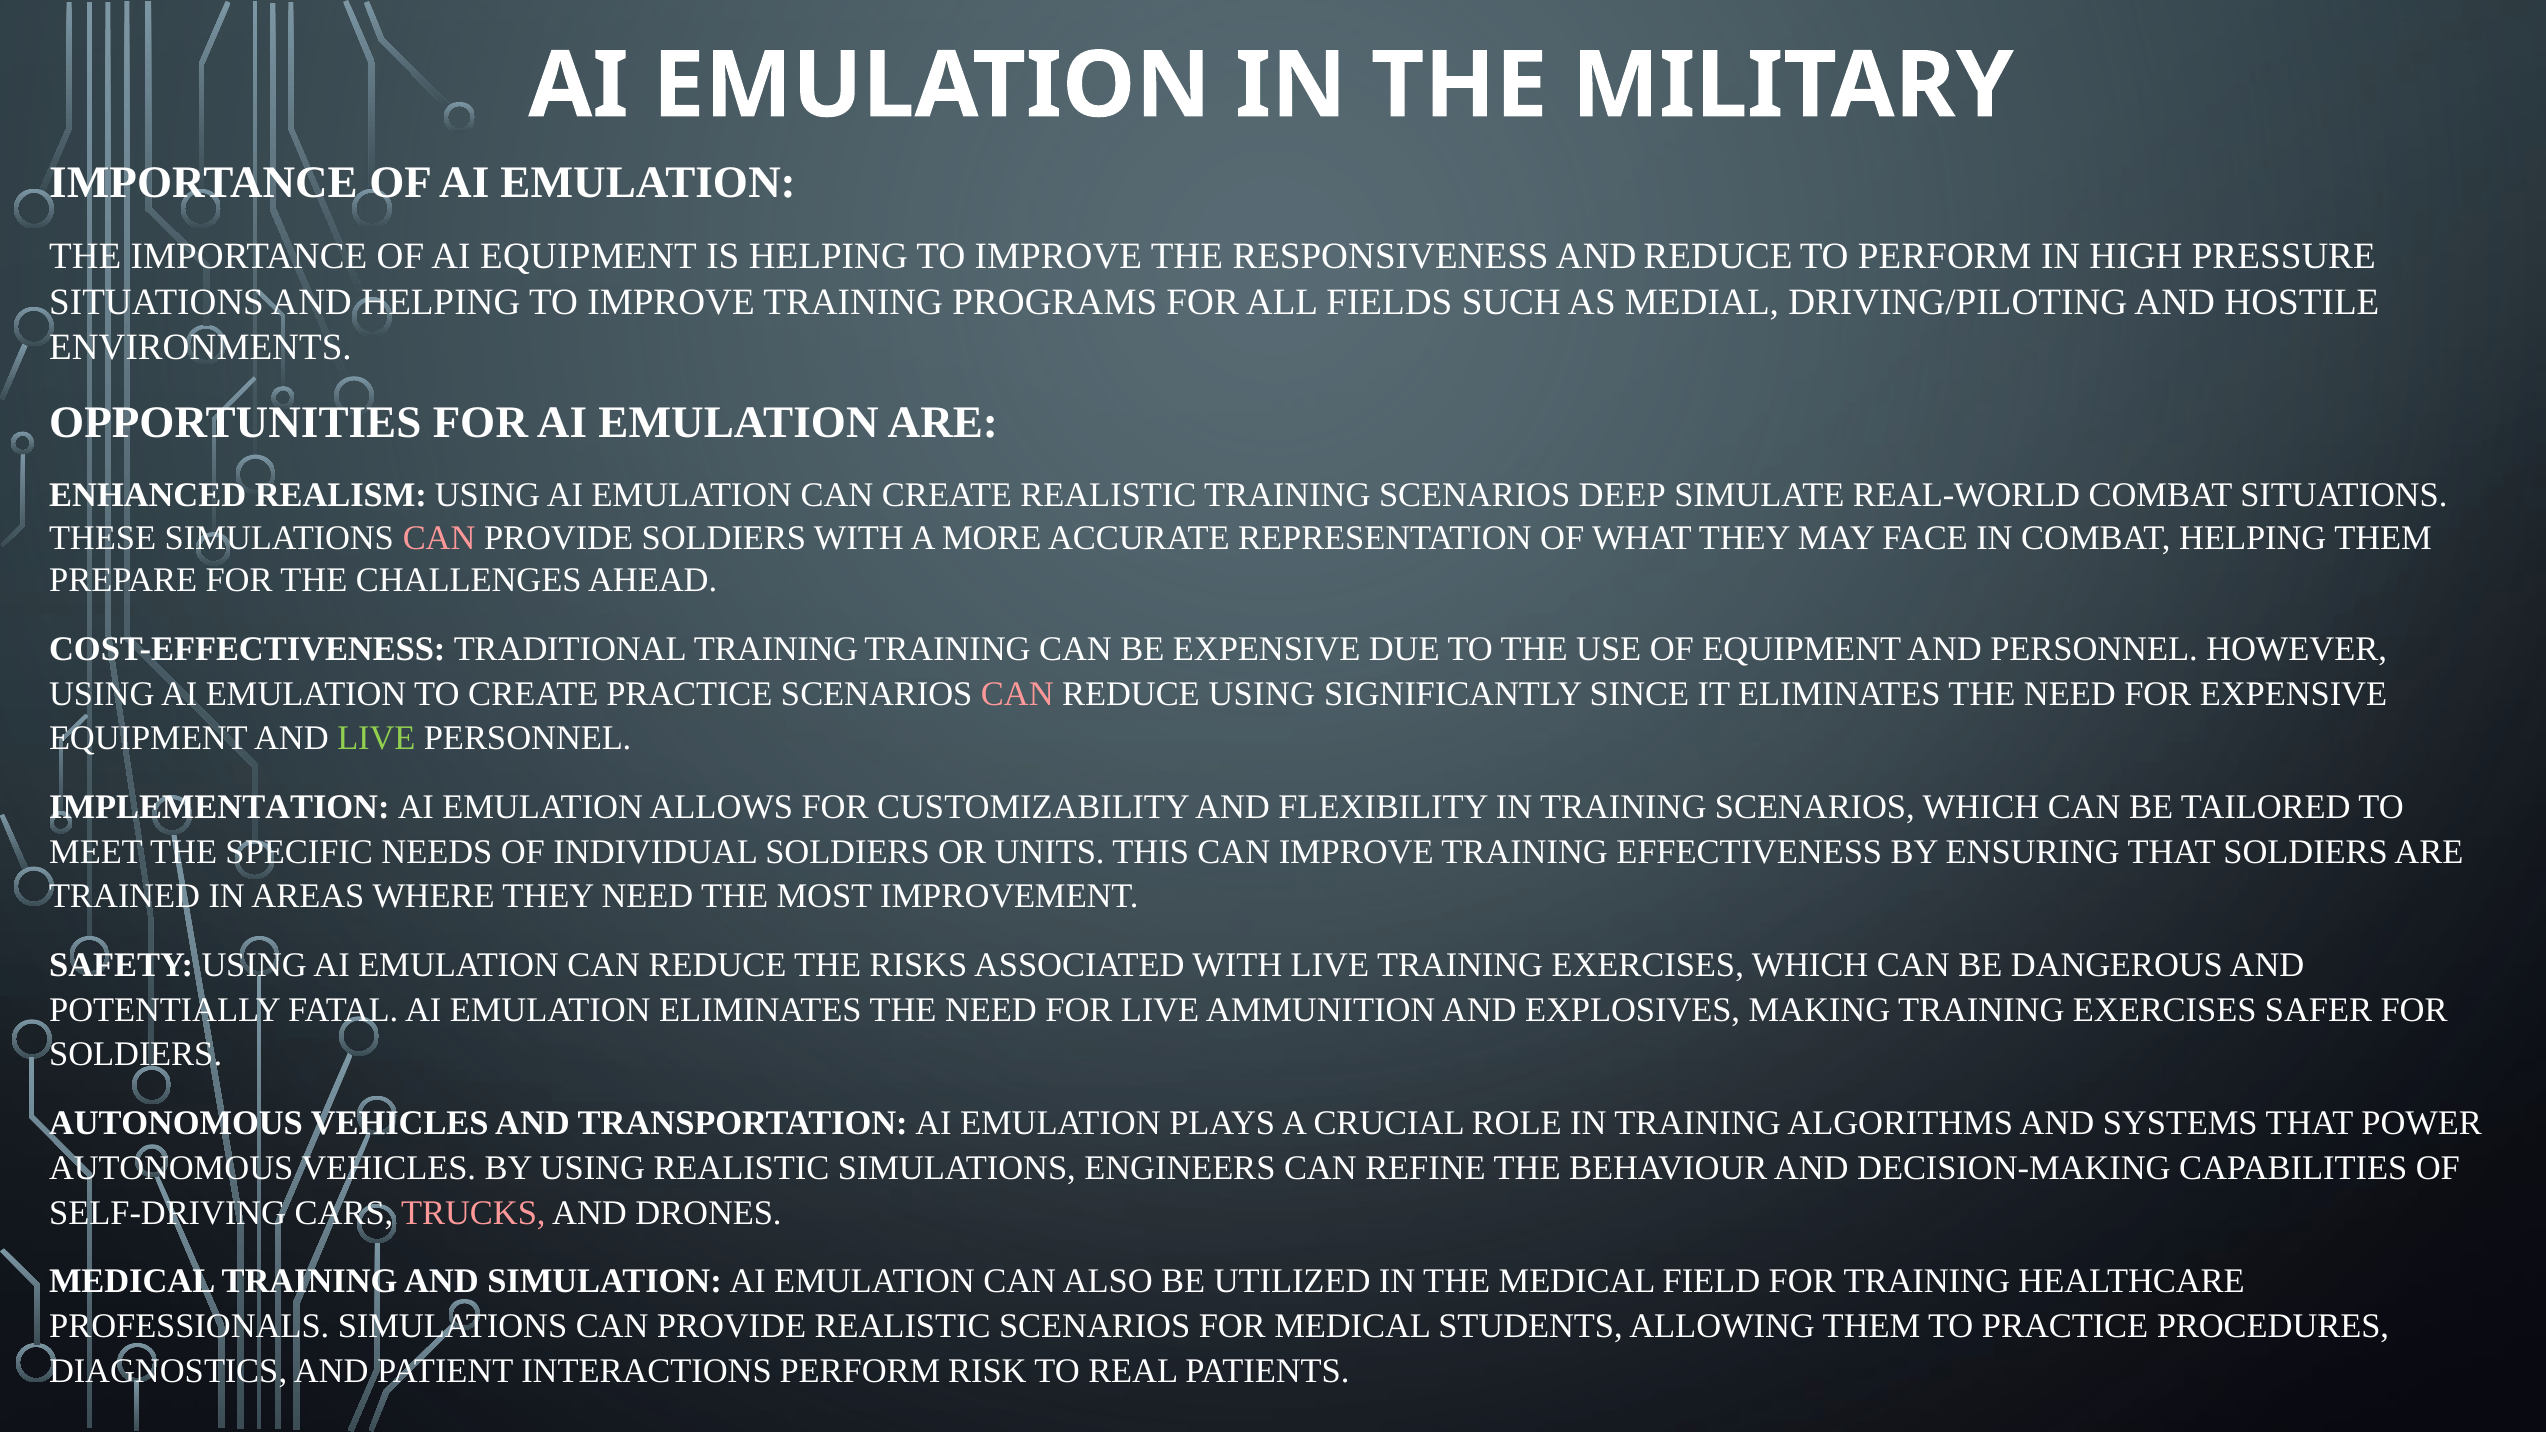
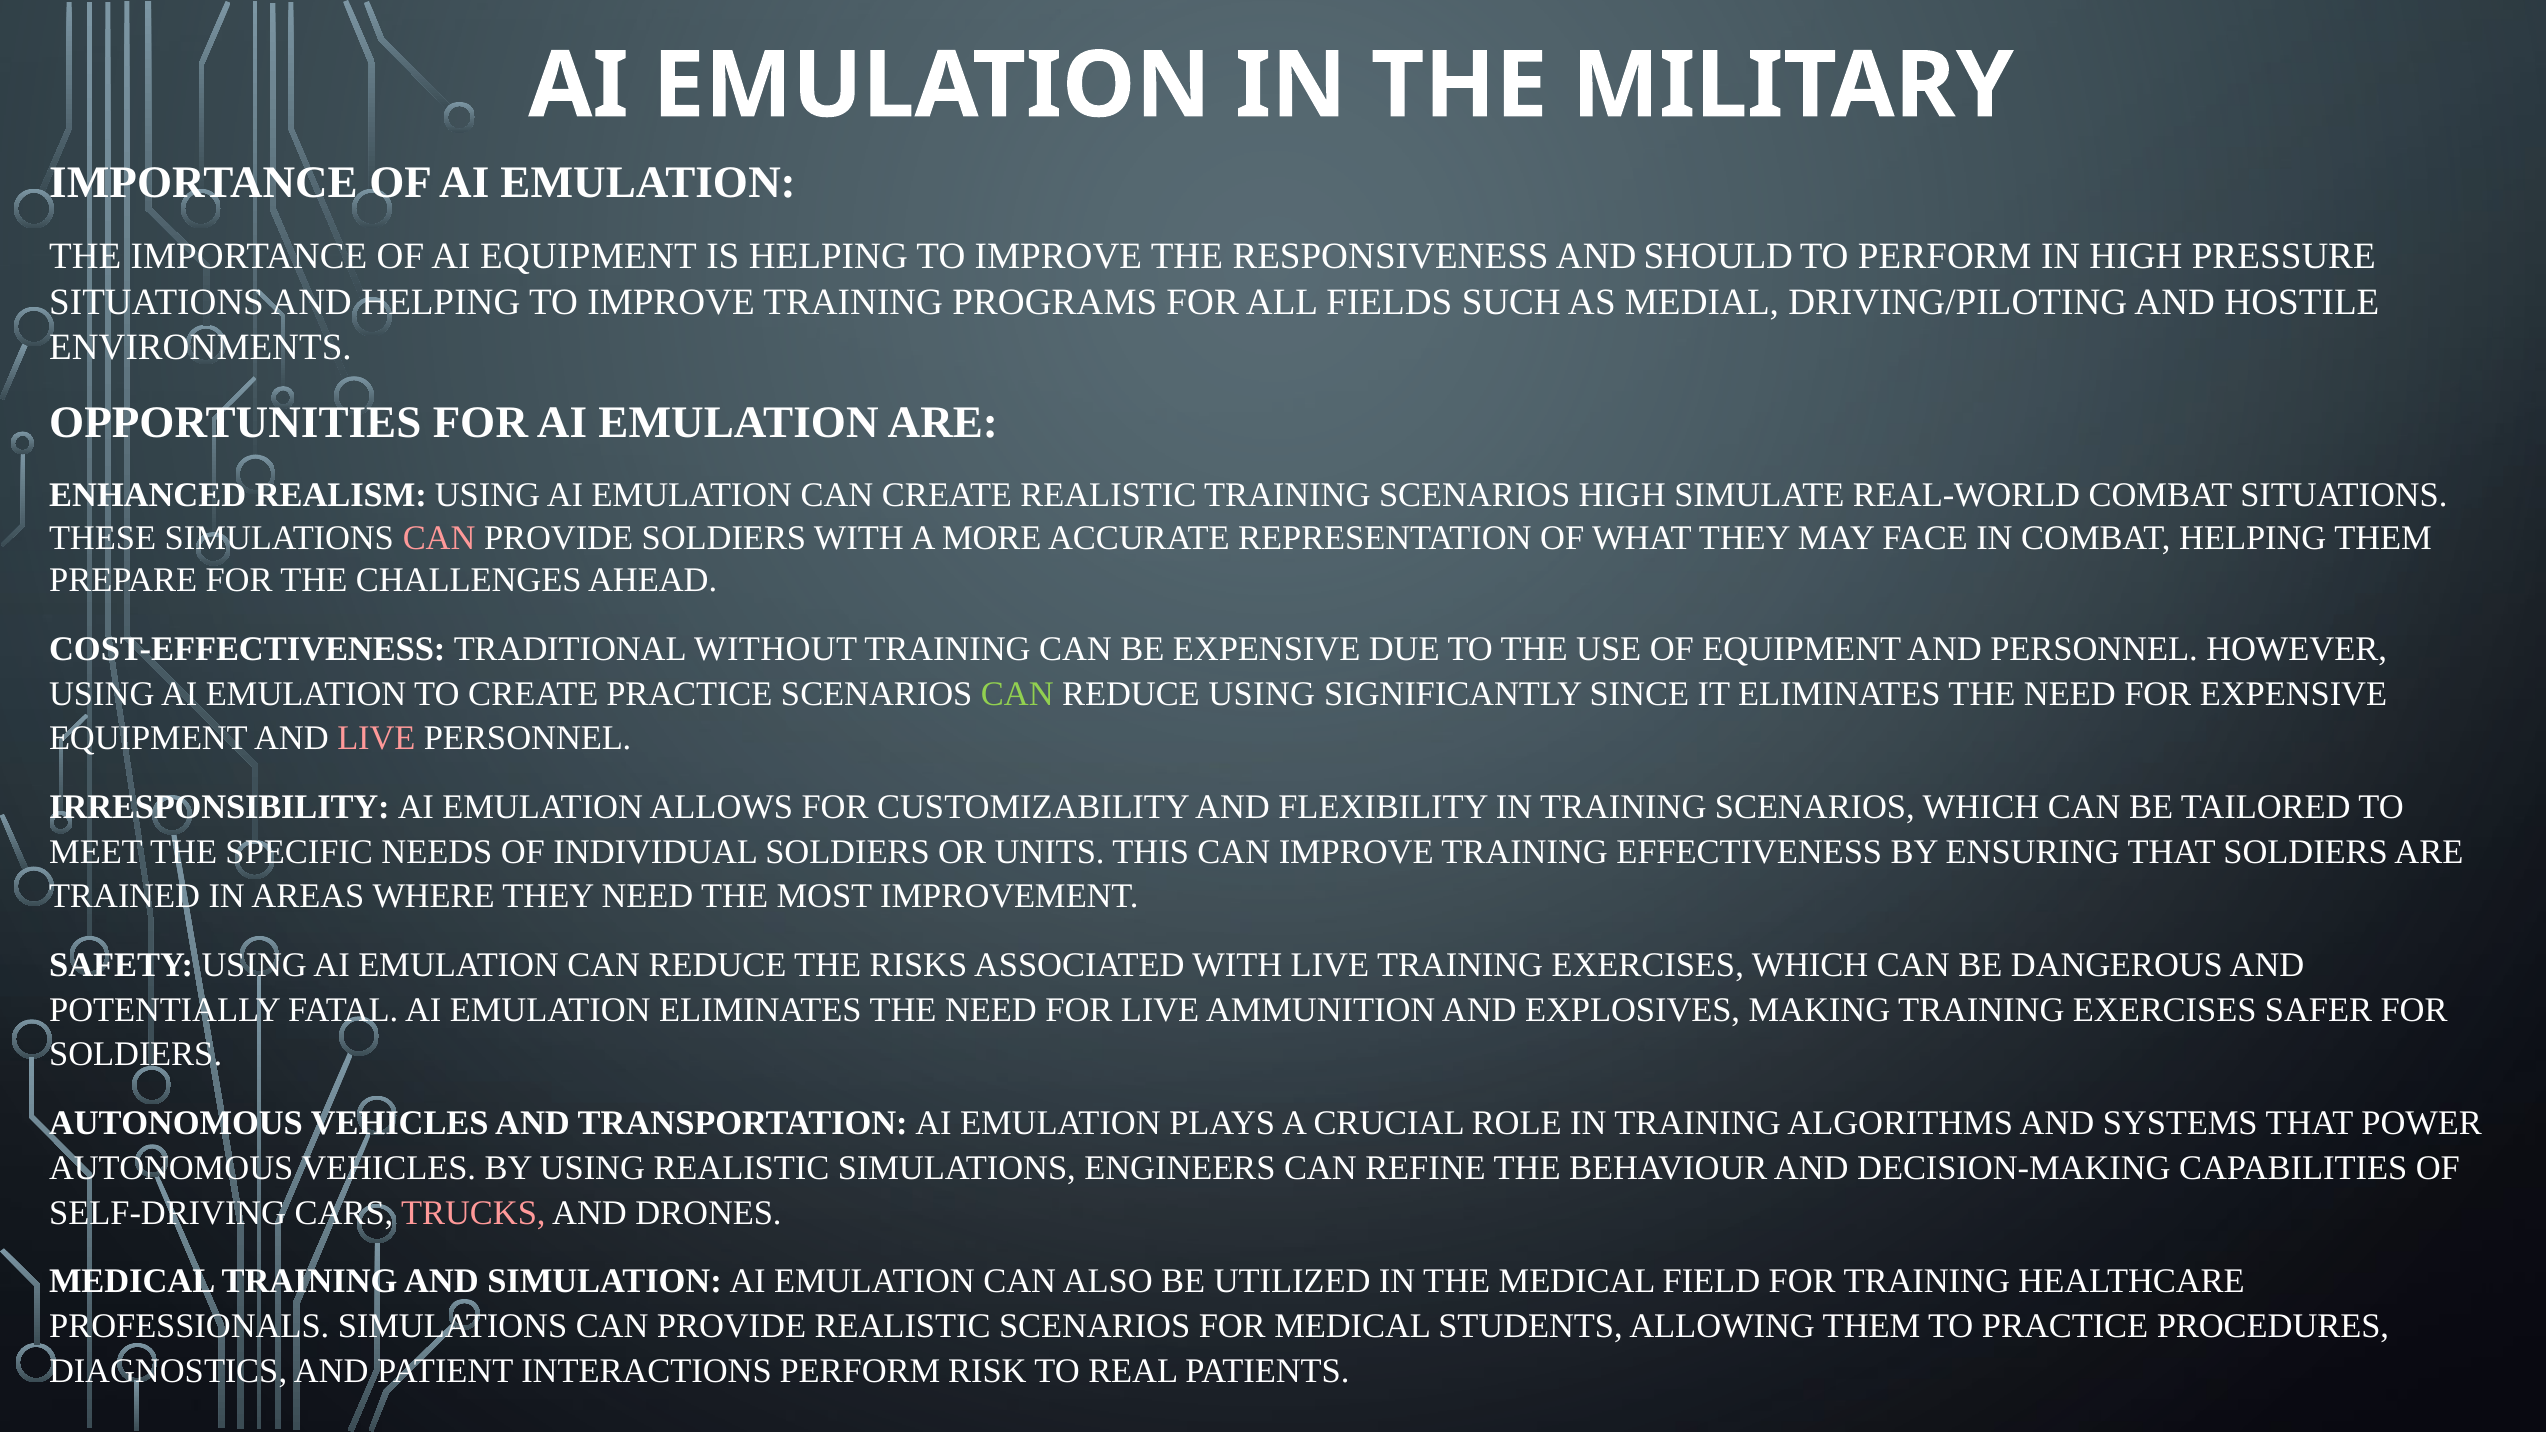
AND REDUCE: REDUCE -> SHOULD (1718, 256)
SCENARIOS DEEP: DEEP -> HIGH (1622, 495)
TRADITIONAL TRAINING: TRAINING -> WITHOUT (776, 649)
CAN colour: pink -> light green (1017, 694)
LIVE colour: light green -> pink (376, 739)
IMPLEMENTATION: IMPLEMENTATION -> IRRESPONSIBILITY (219, 807)
